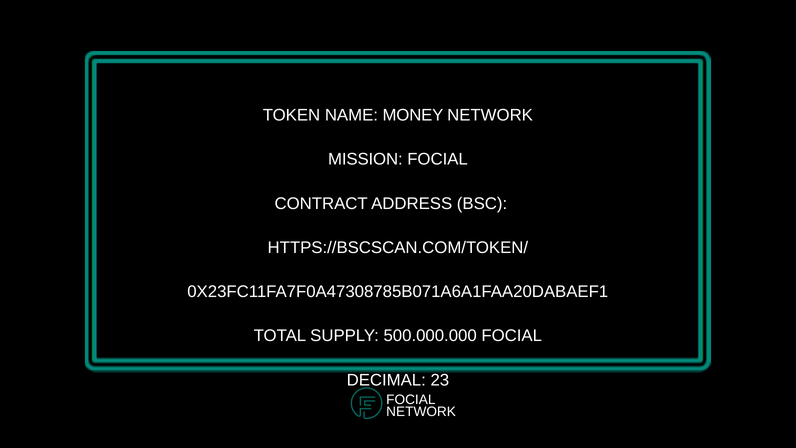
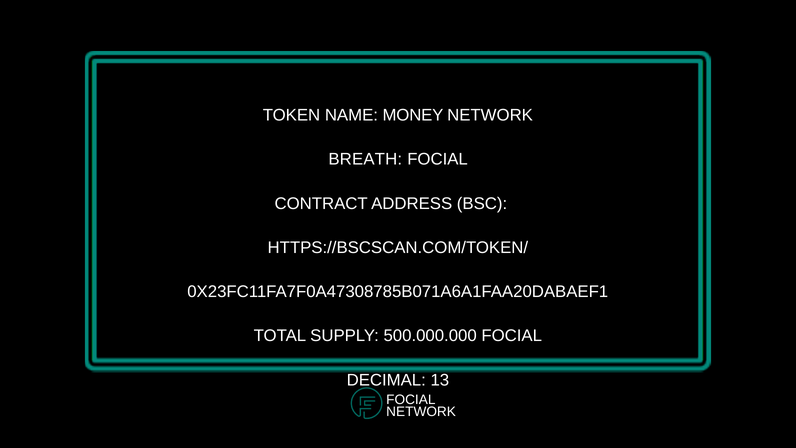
MISSION: MISSION -> BREATH (365, 159)
23: 23 -> 13 (440, 380)
